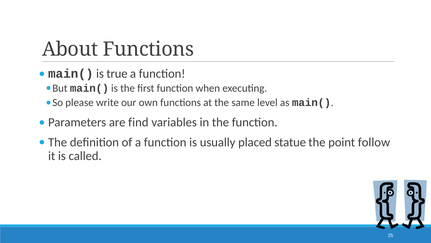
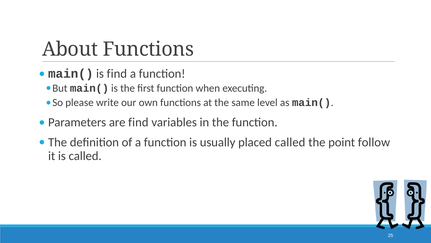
is true: true -> find (117, 74)
placed statue: statue -> called (290, 142)
